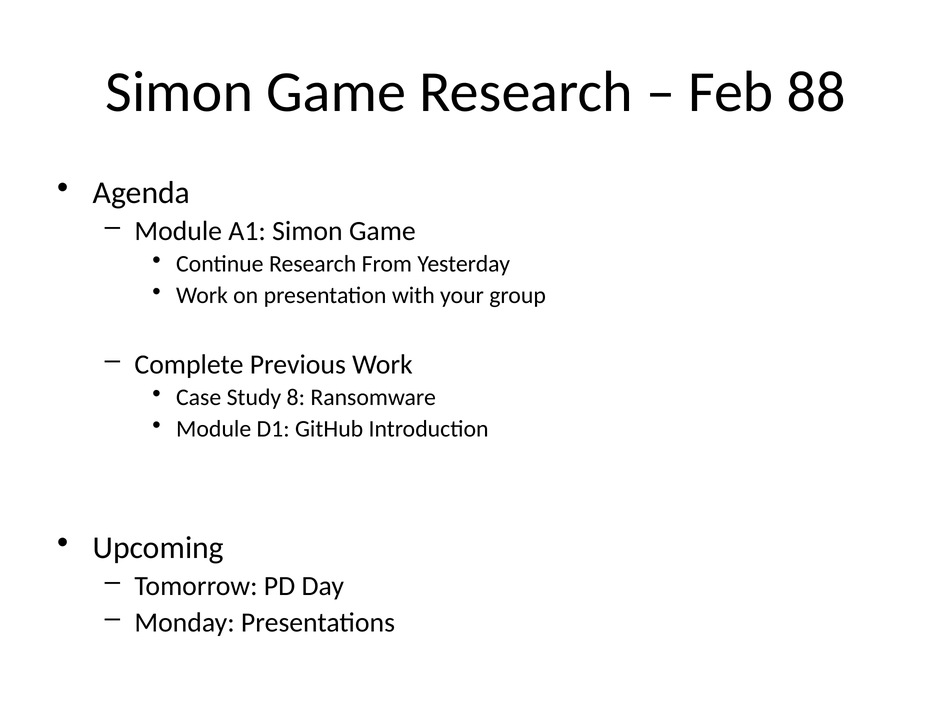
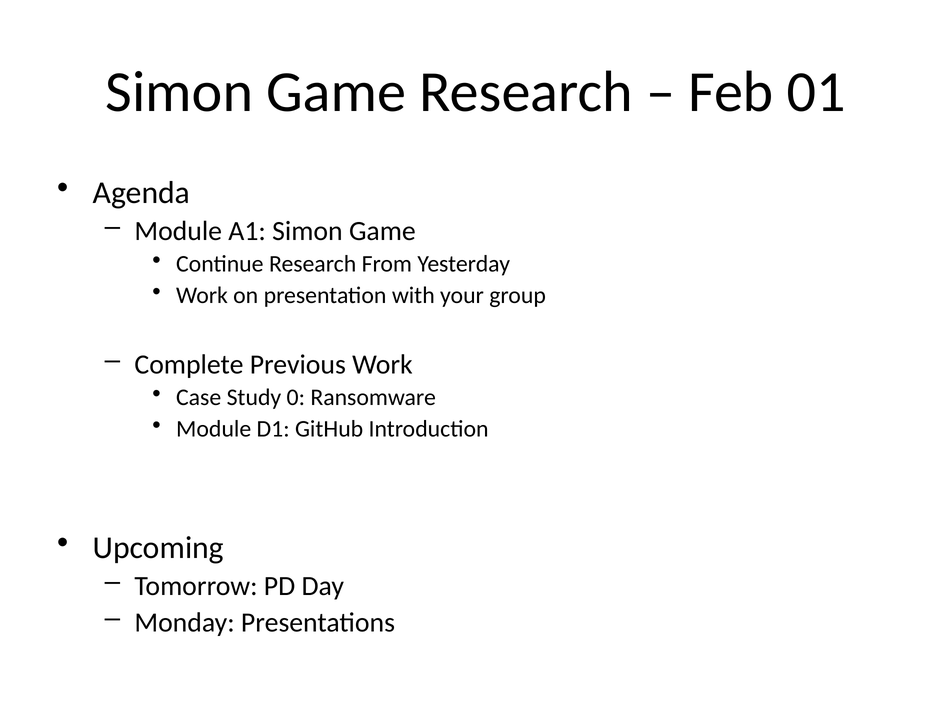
88: 88 -> 01 (816, 92)
8: 8 -> 0 (296, 398)
